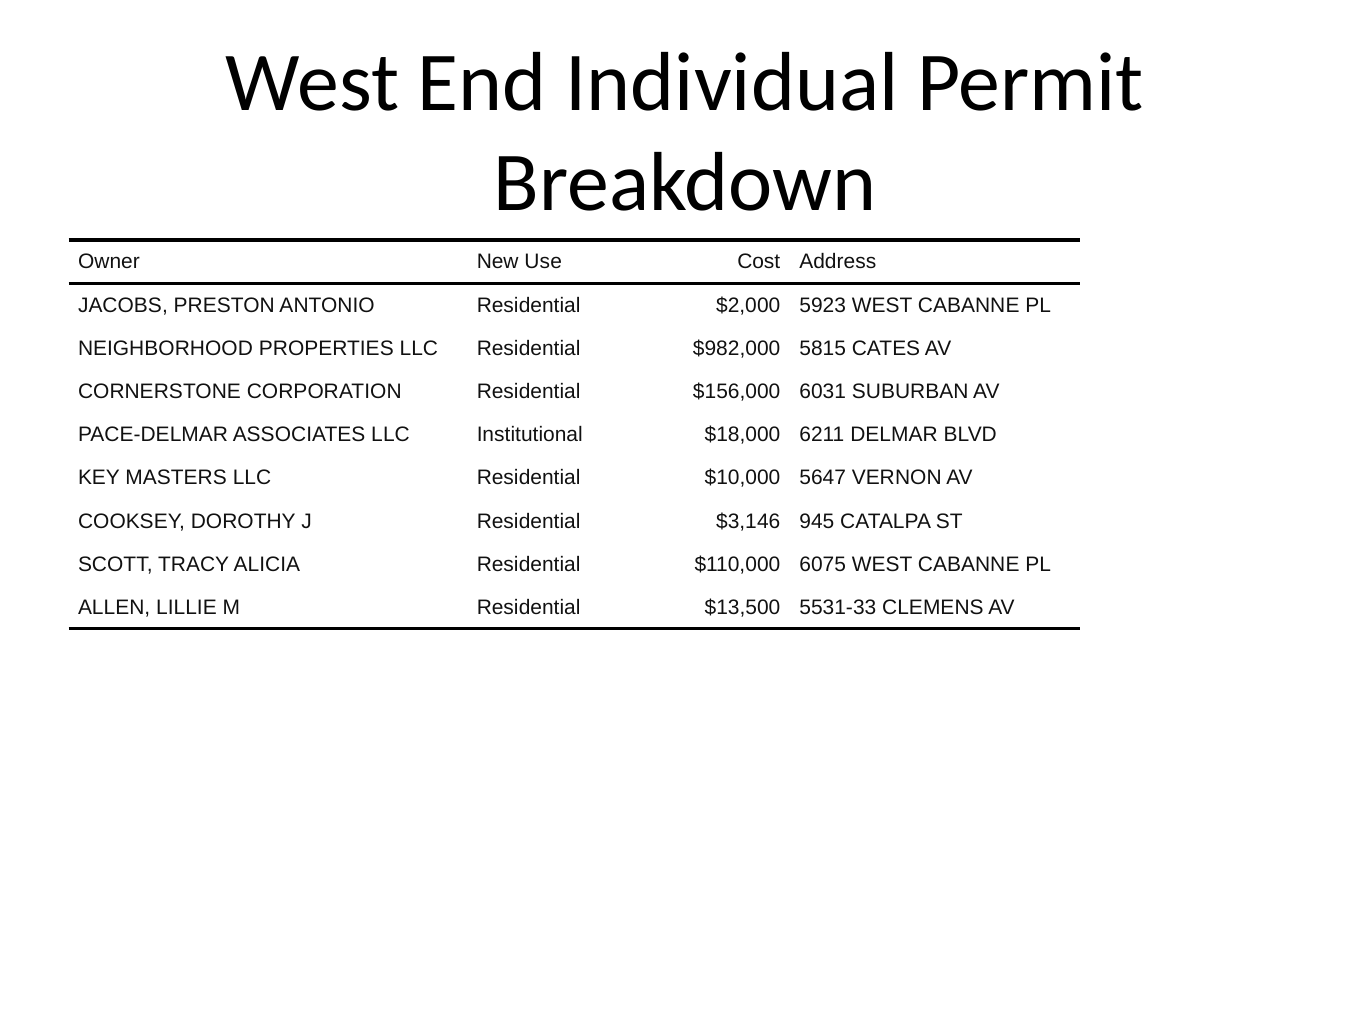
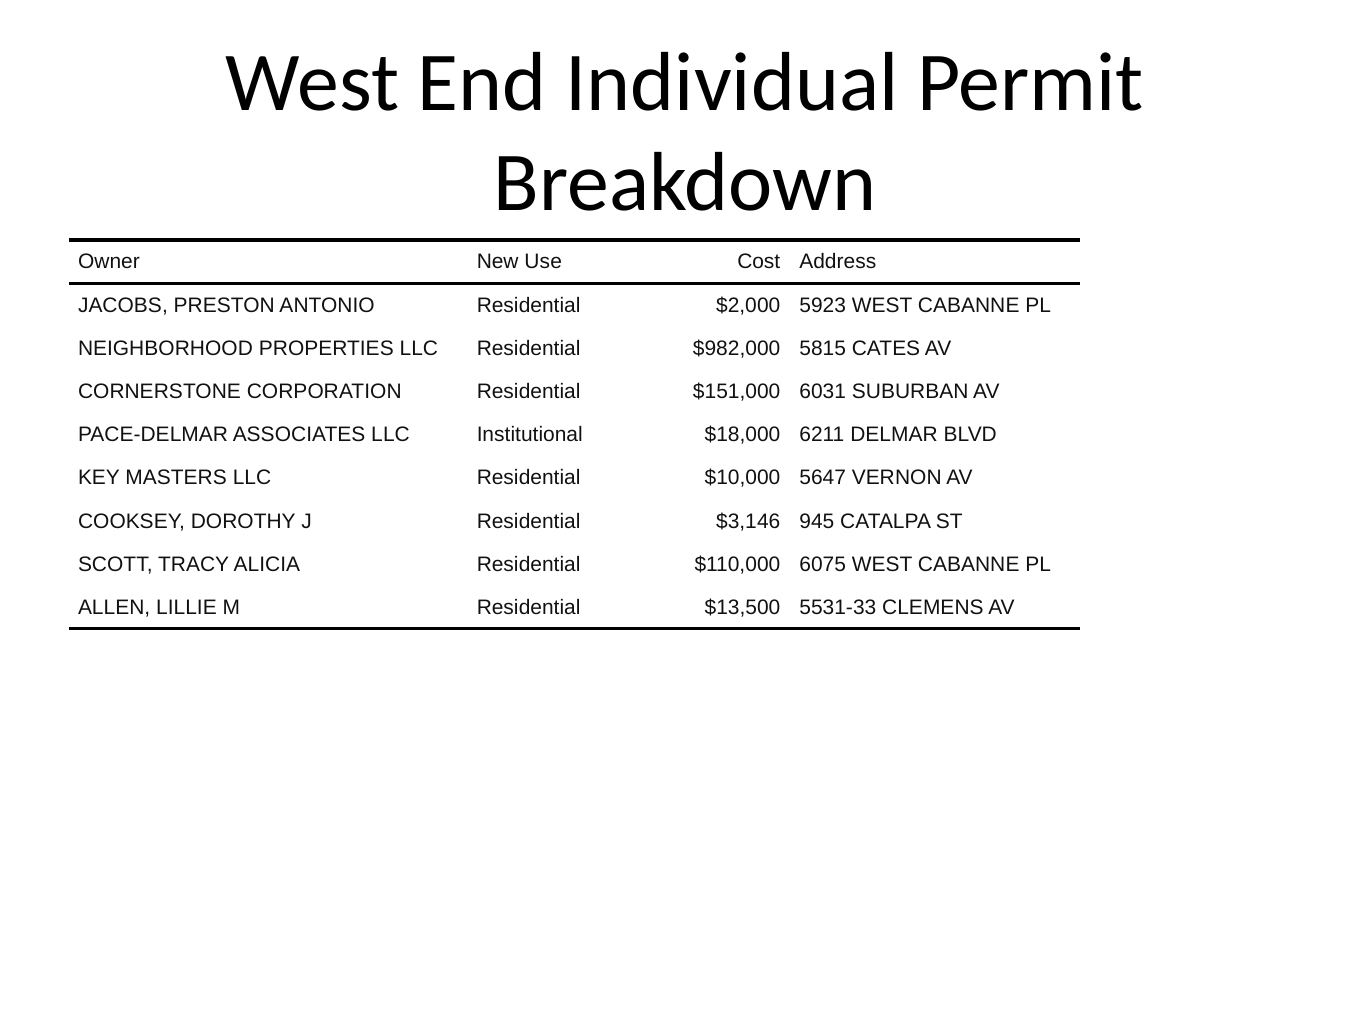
$156,000: $156,000 -> $151,000 (737, 392)
